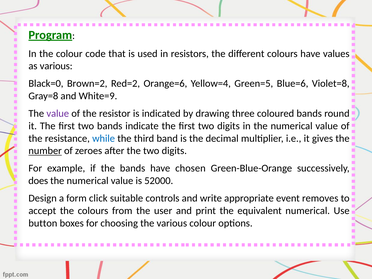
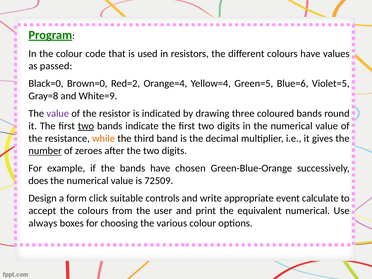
as various: various -> passed (56, 66)
Brown=2: Brown=2 -> Brown=0 (87, 84)
Orange=6: Orange=6 -> Orange=4 (165, 84)
Violet=8: Violet=8 -> Violet=5 (331, 84)
two underline: none -> present (86, 126)
while colour: blue -> orange (104, 138)
52000: 52000 -> 72509 (159, 181)
removes: removes -> calculate (320, 198)
button: button -> always (43, 223)
